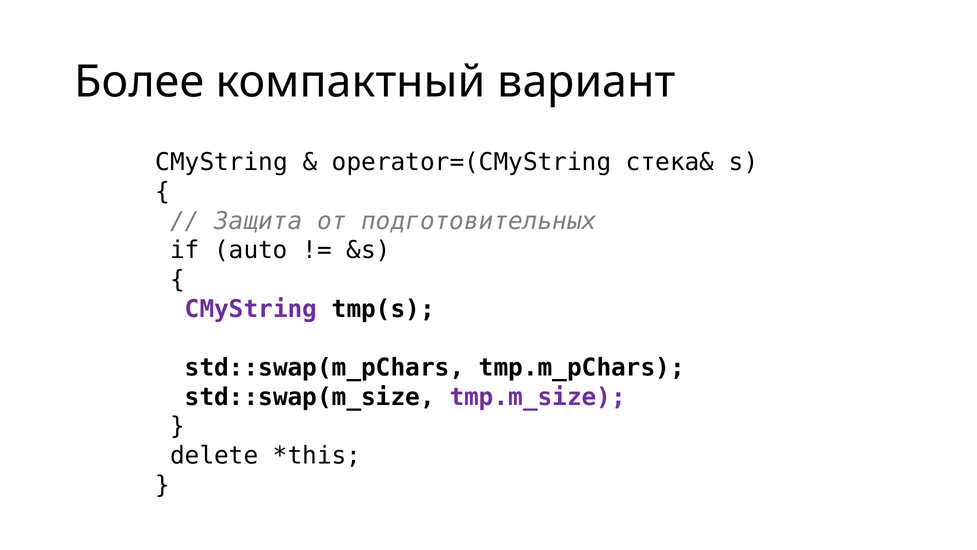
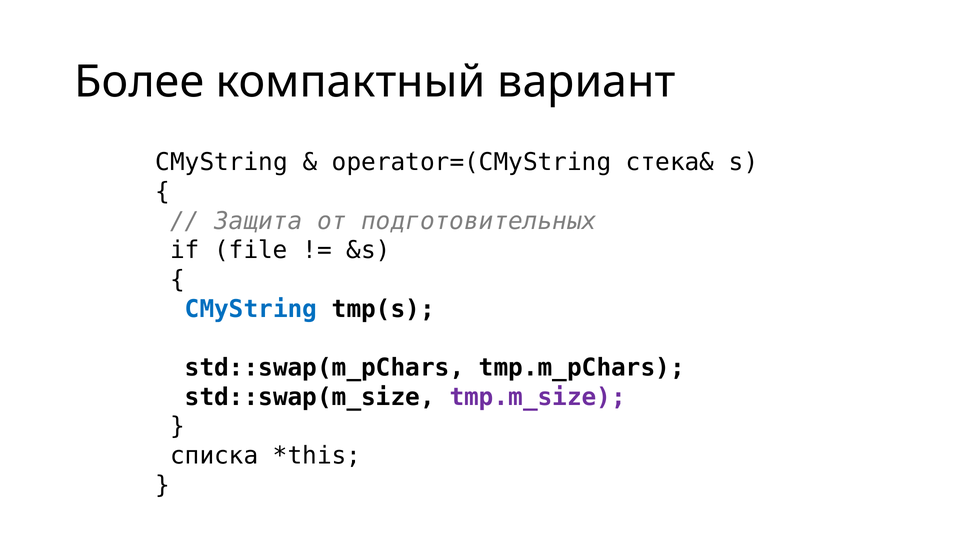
auto: auto -> file (251, 250)
CMyString colour: purple -> blue (251, 309)
delete: delete -> списка (214, 455)
